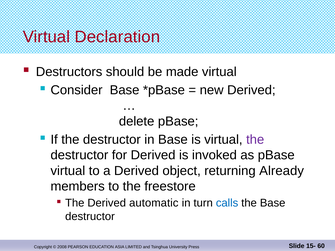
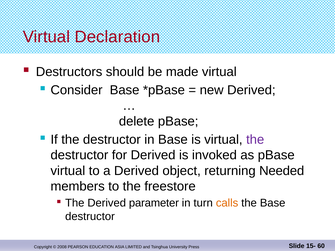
Already: Already -> Needed (282, 171)
automatic: automatic -> parameter (154, 203)
calls colour: blue -> orange (227, 203)
